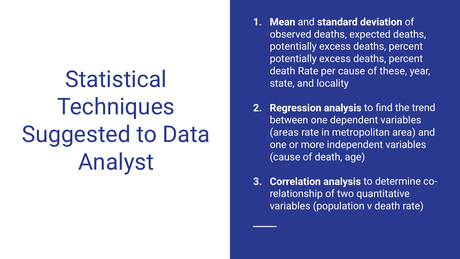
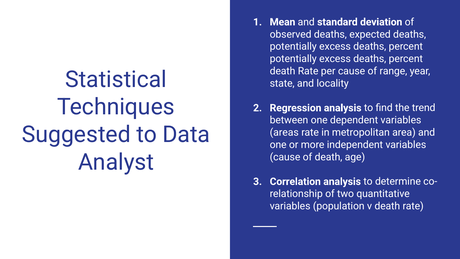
these: these -> range (393, 71)
